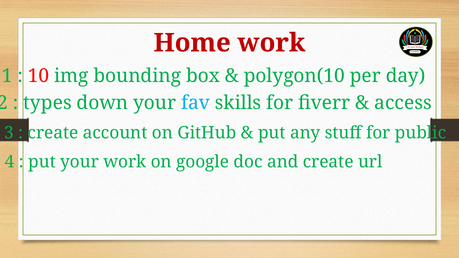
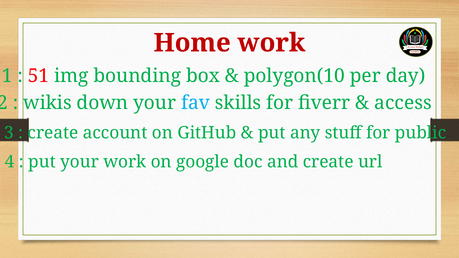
10: 10 -> 51 (39, 76)
types: types -> wikis (47, 103)
